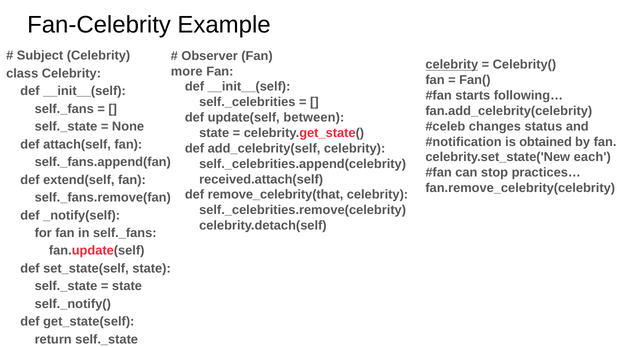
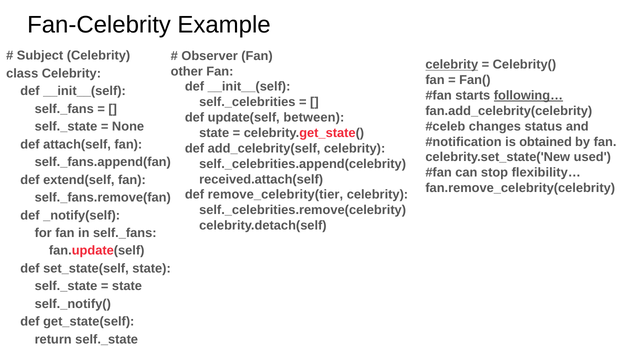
more: more -> other (187, 71)
following… underline: none -> present (528, 96)
each: each -> used (592, 157)
practices…: practices… -> flexibility… (546, 173)
remove_celebrity(that: remove_celebrity(that -> remove_celebrity(tier (275, 195)
